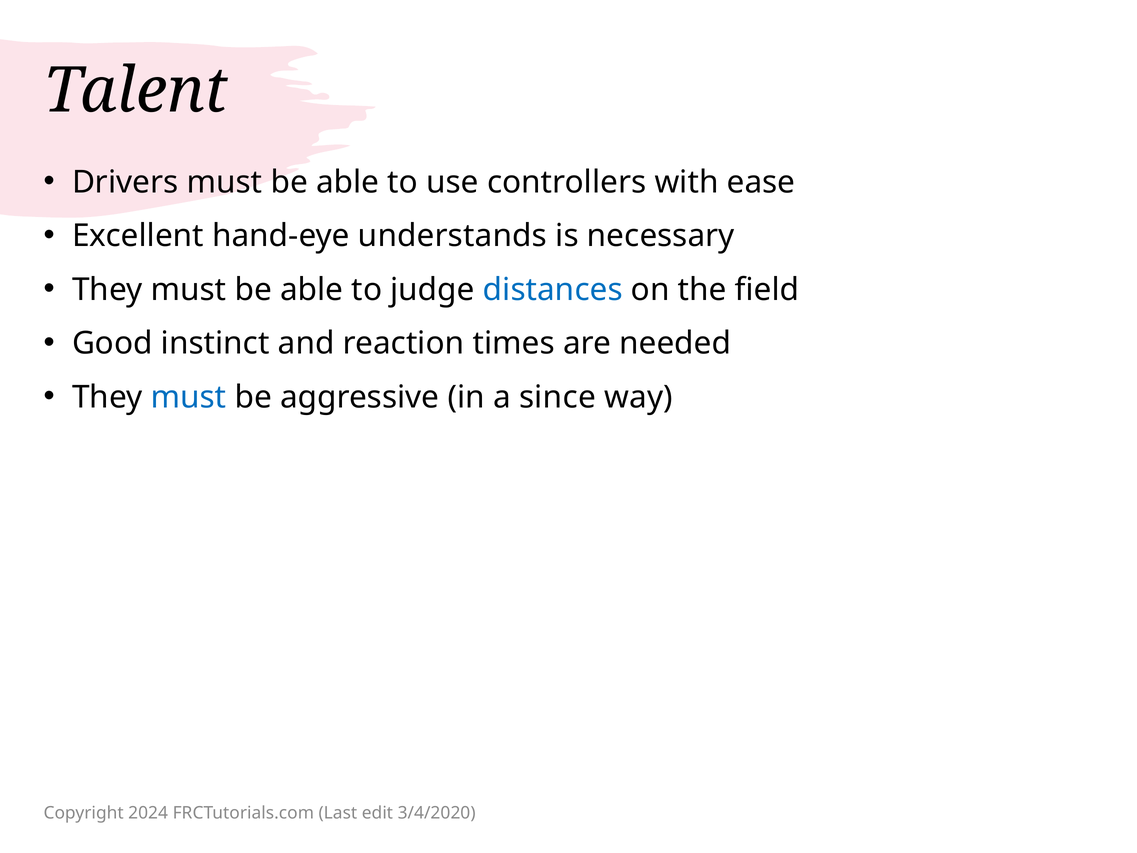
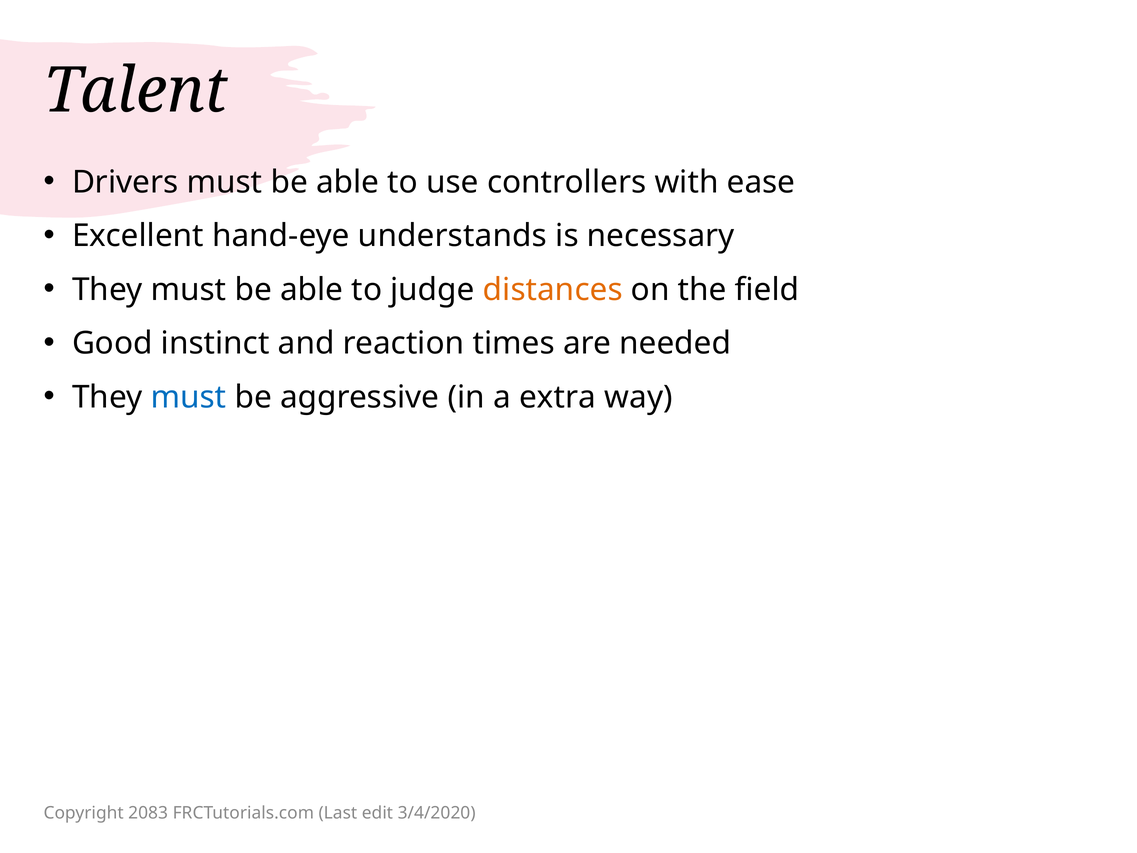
distances colour: blue -> orange (553, 290)
since: since -> extra (558, 397)
2024: 2024 -> 2083 (148, 813)
